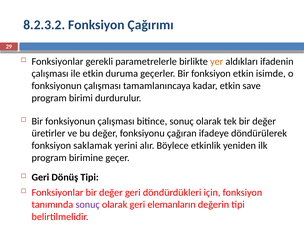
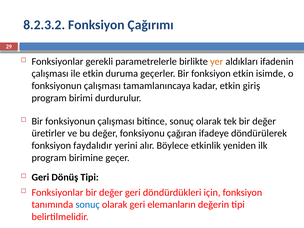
save: save -> giriş (252, 86)
saklamak: saklamak -> faydalıdır (93, 146)
sonuç colour: purple -> blue (88, 205)
